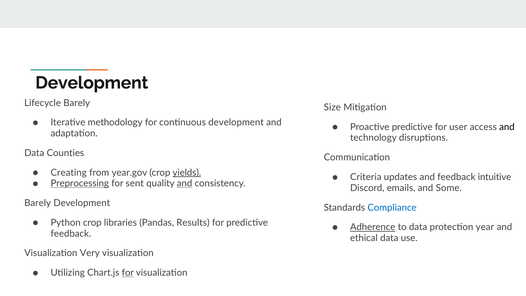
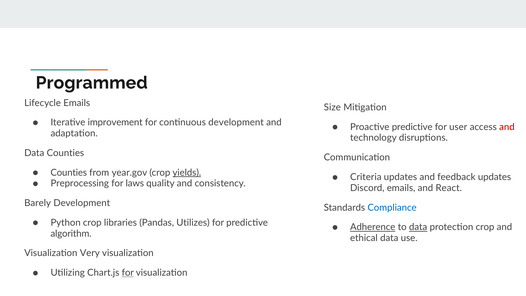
Development: Development -> Programmed (92, 83)
Lifecycle Barely: Barely -> Emails (77, 103)
methodology: methodology -> improvement (115, 122)
and colour: black -> red (507, 127)
Creating: Creating -> Counties (69, 173)
feedback intuitive: intuitive -> updates (495, 177)
Preprocessing underline: present -> none (80, 183)
sent: sent -> laws (135, 183)
and underline: present -> none (184, 183)
Some: Some -> React (449, 188)
Results: Results -> Utilizes (193, 223)
data underline: none -> present (418, 227)
protection year: year -> crop (485, 227)
feedback: feedback -> algorithm (71, 233)
